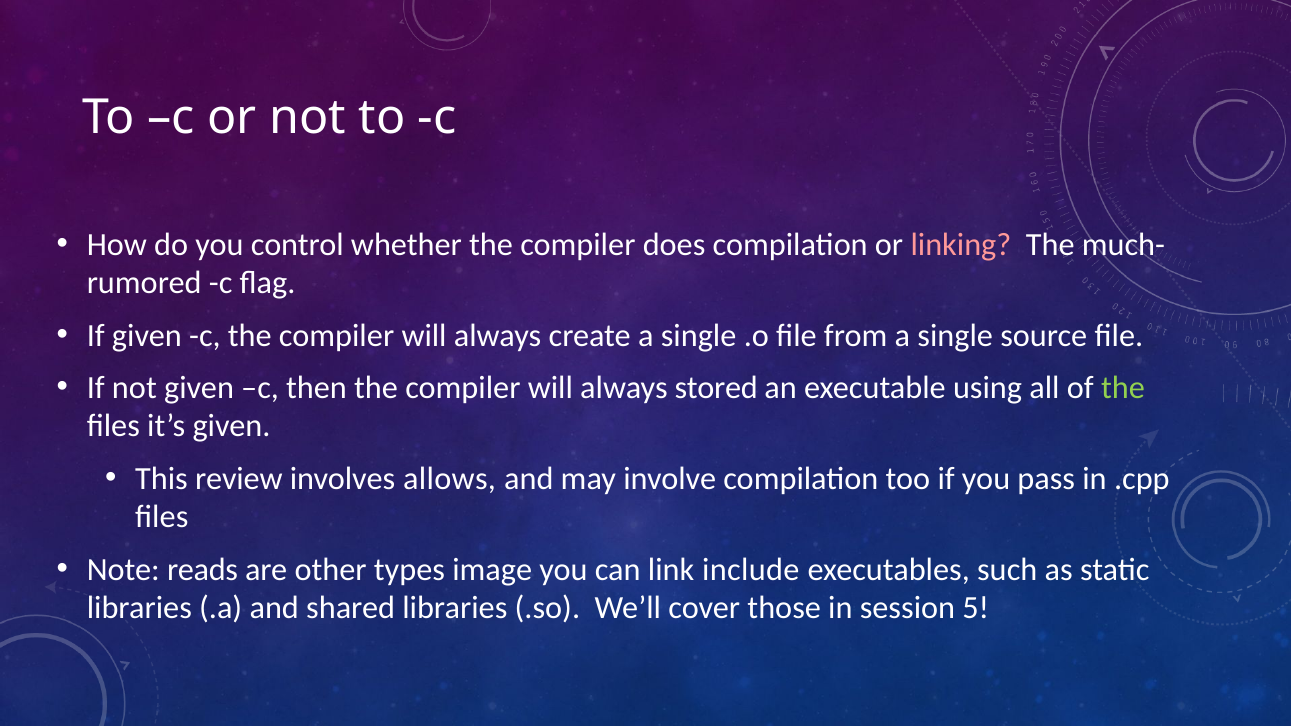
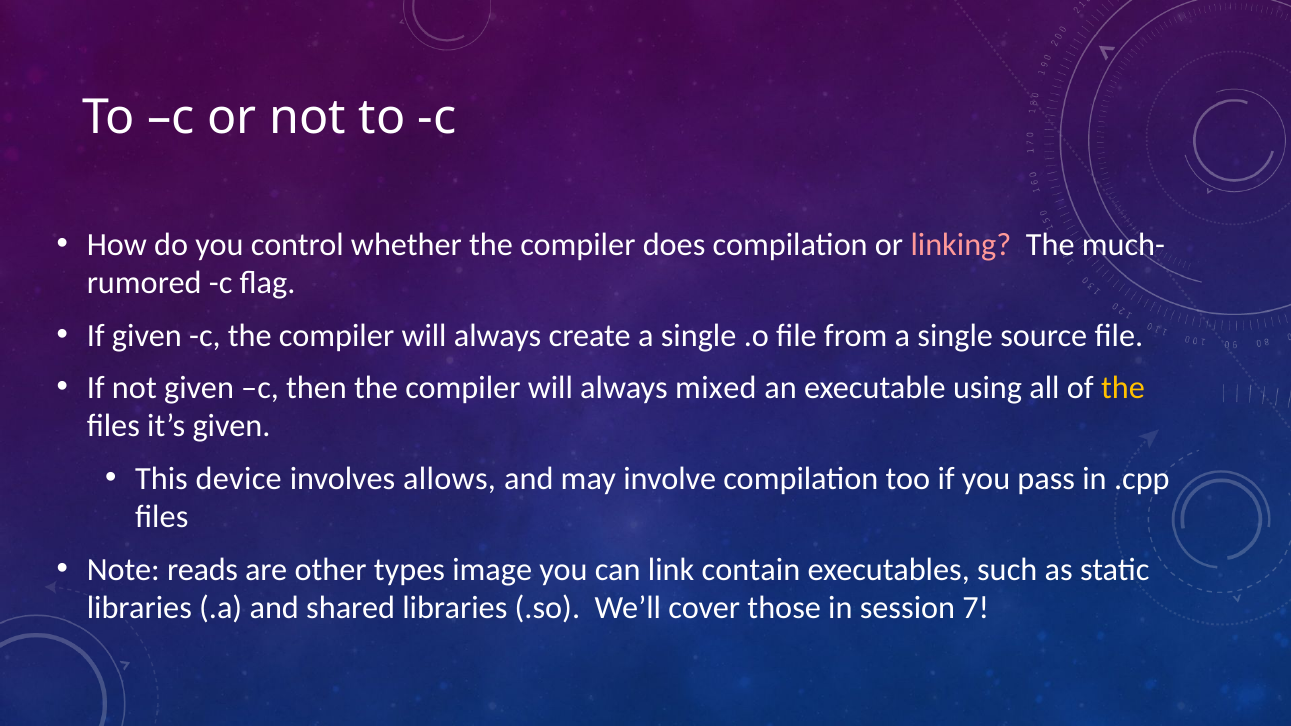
stored: stored -> mixed (716, 388)
the colour: light green -> yellow (1123, 388)
review: review -> device (239, 479)
include: include -> contain (751, 570)
5: 5 -> 7 (976, 608)
